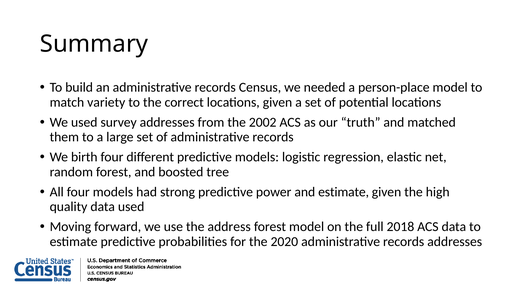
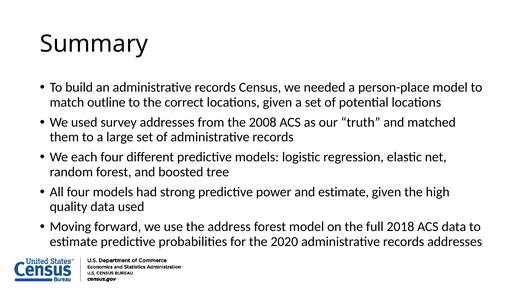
variety: variety -> outline (106, 102)
2002: 2002 -> 2008 (263, 122)
birth: birth -> each (84, 157)
